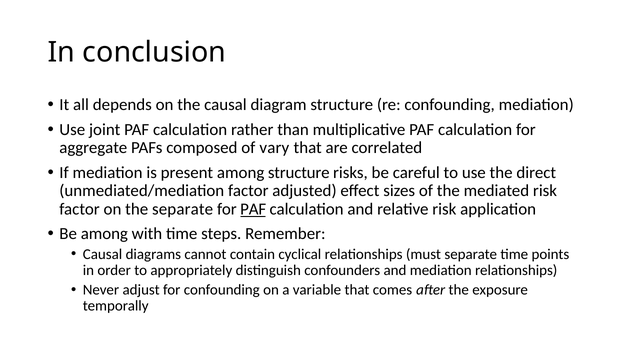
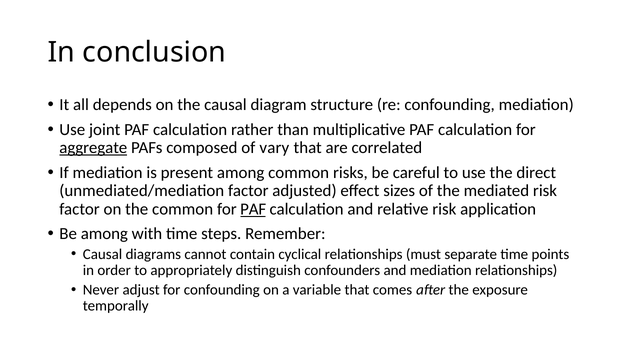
aggregate underline: none -> present (93, 148)
among structure: structure -> common (299, 173)
the separate: separate -> common (183, 209)
